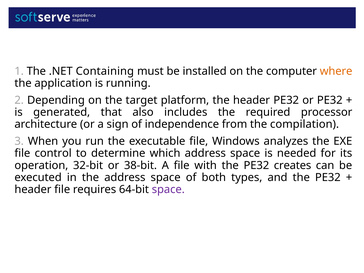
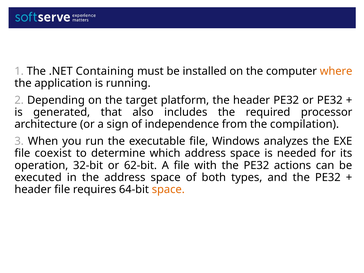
control: control -> coexist (53, 153)
38-bit: 38-bit -> 62-bit (140, 165)
creates: creates -> actions (293, 165)
space colour: purple -> orange (168, 189)
